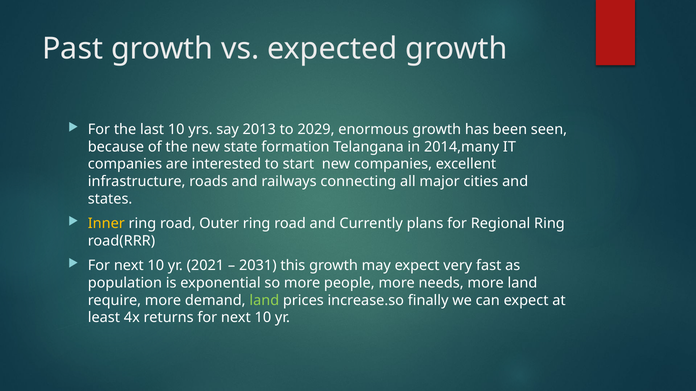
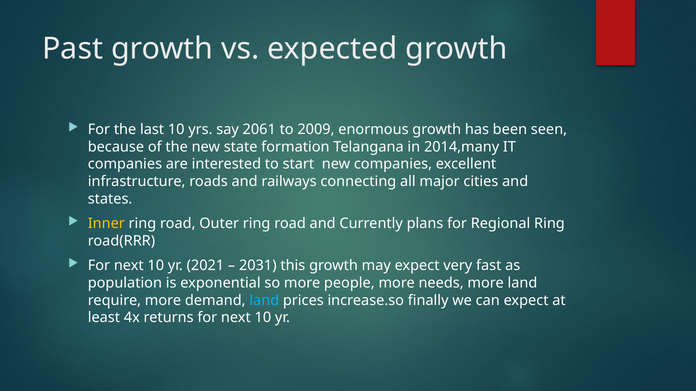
2013: 2013 -> 2061 (259, 130)
2029: 2029 -> 2009 (316, 130)
land colour: light green -> light blue (264, 301)
